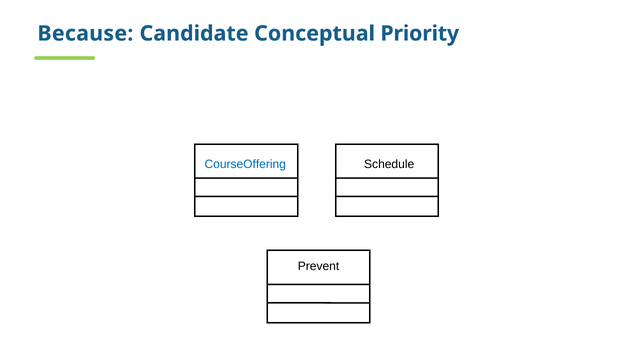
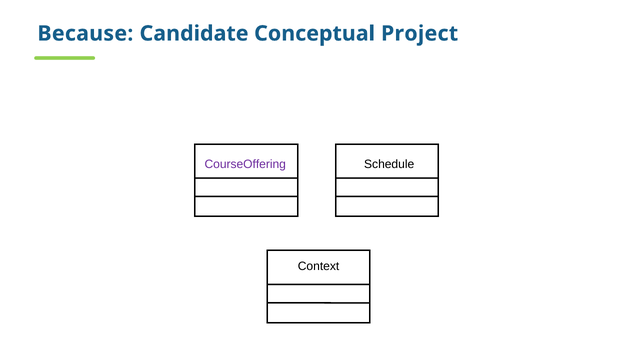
Priority: Priority -> Project (420, 33)
CourseOffering colour: blue -> purple (245, 164)
Prevent: Prevent -> Context (319, 266)
